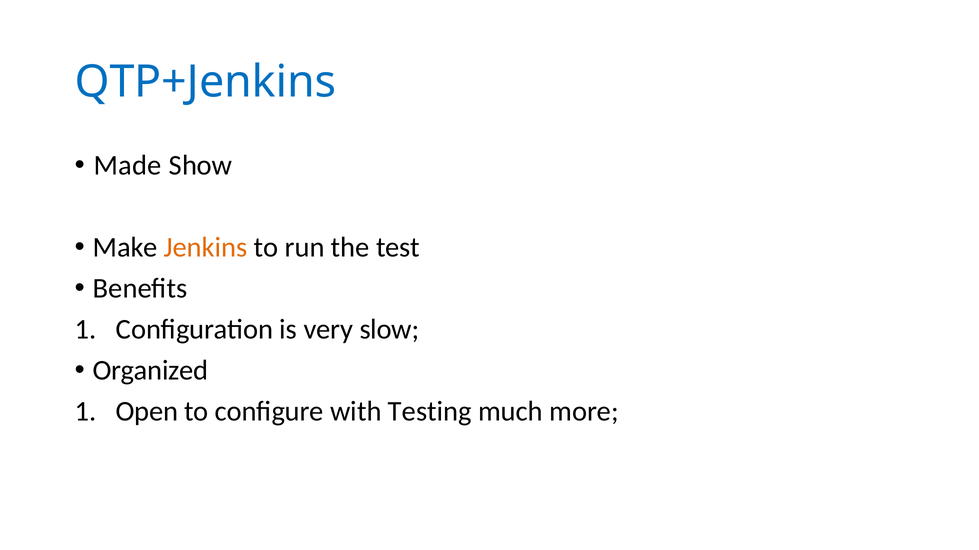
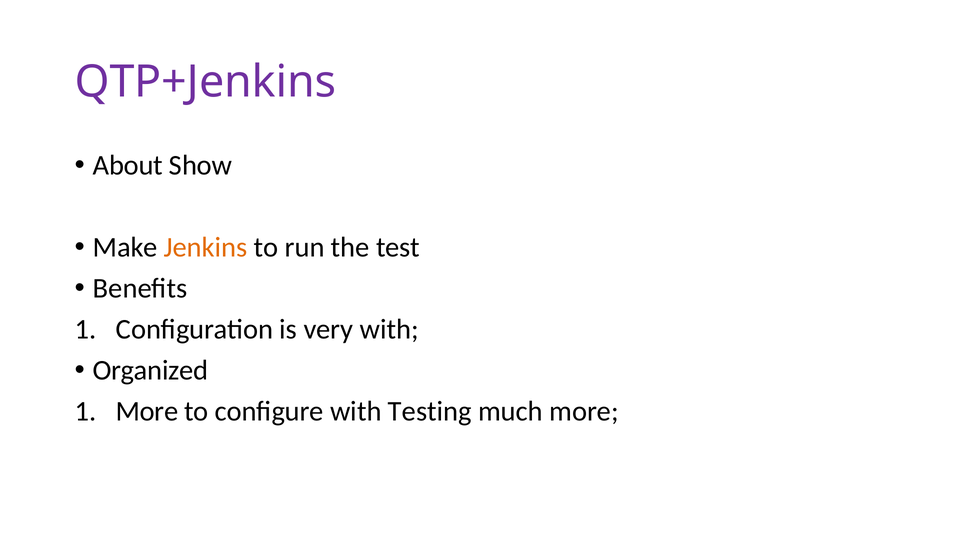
QTP+Jenkins colour: blue -> purple (205, 82)
Made: Made -> About (128, 166)
very slow: slow -> with (389, 330)
Open: Open -> More (147, 412)
